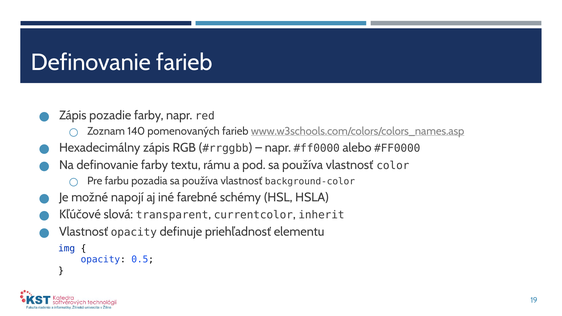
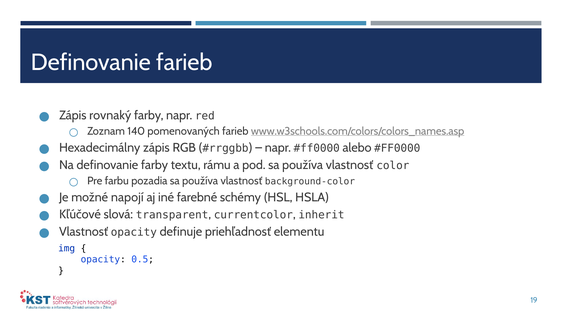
pozadie: pozadie -> rovnaký (110, 115)
